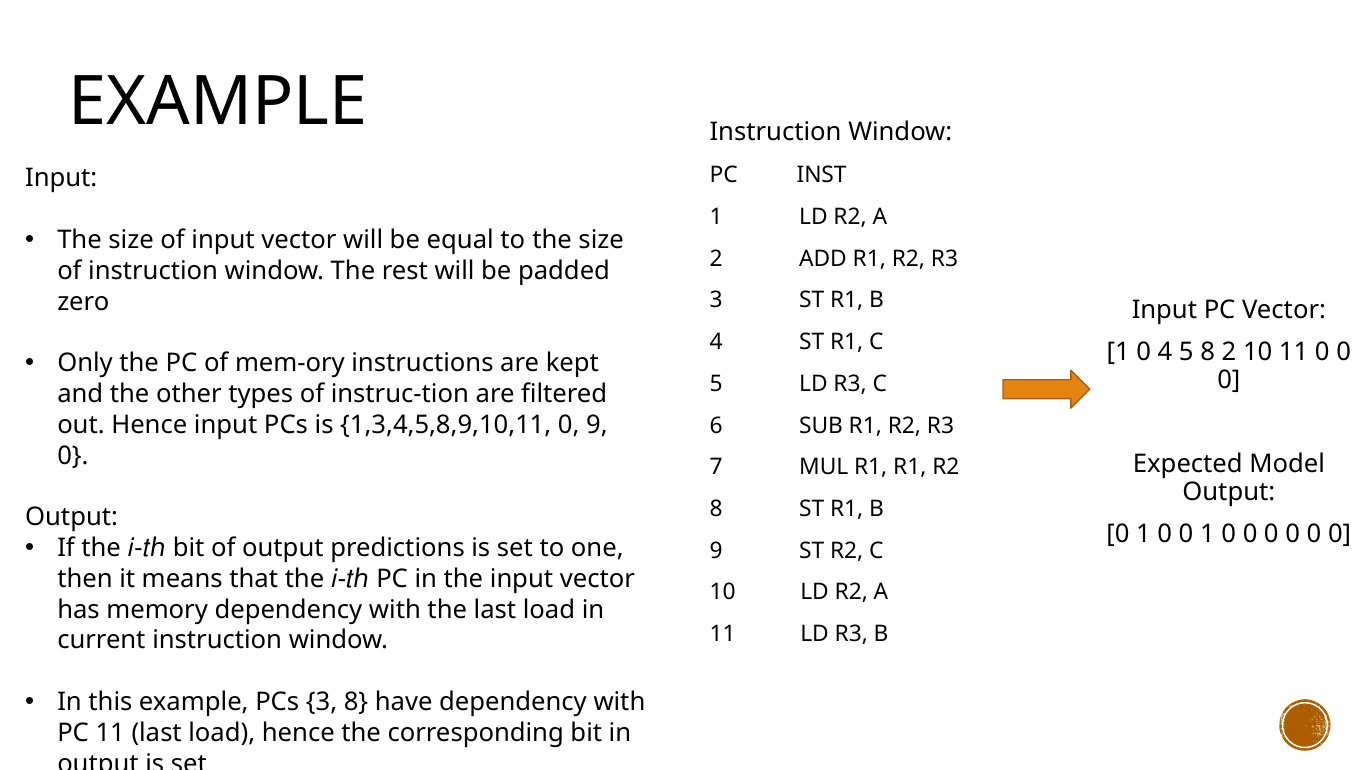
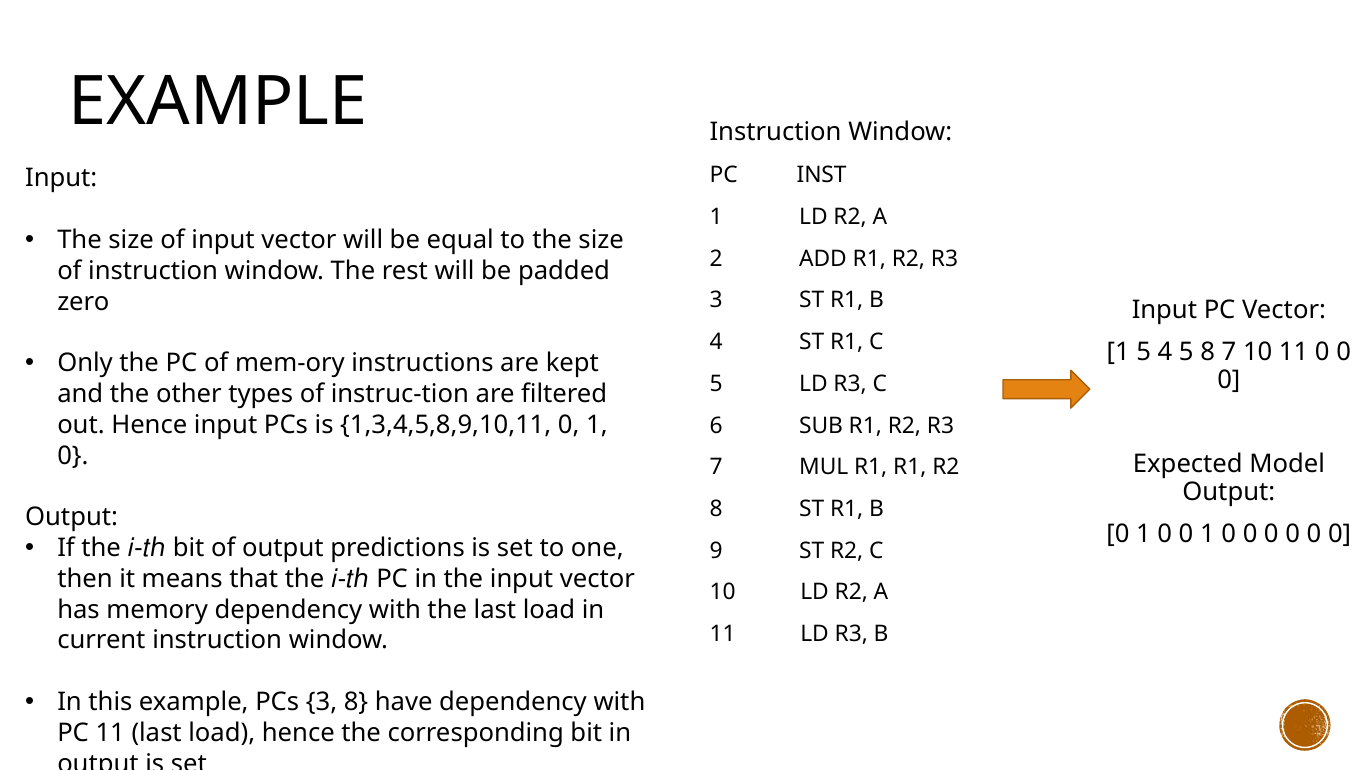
0: 0 -> 5 (1144, 352)
8 2: 2 -> 7 (1229, 352)
1,3,4,5,8,9,10,11 0 9: 9 -> 1 (597, 425)
